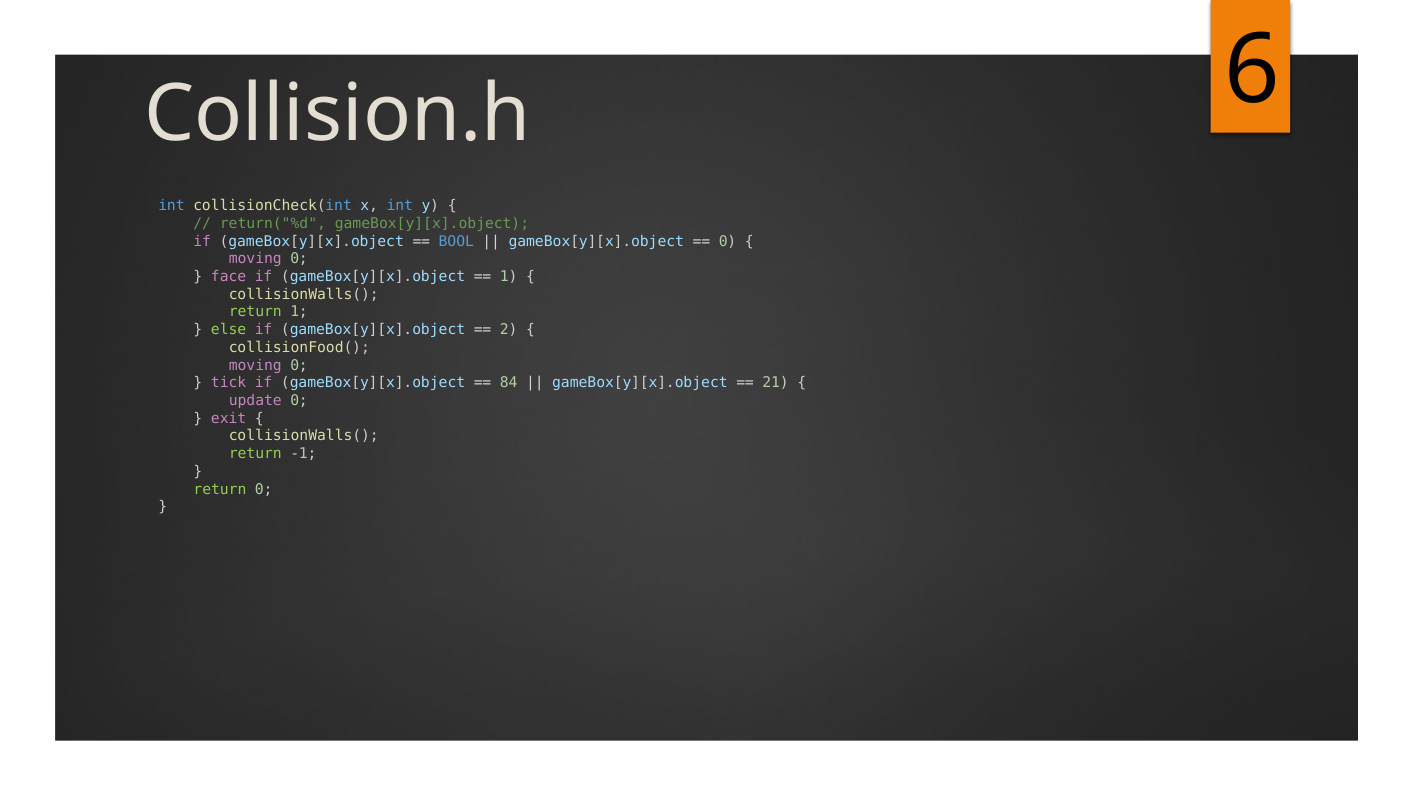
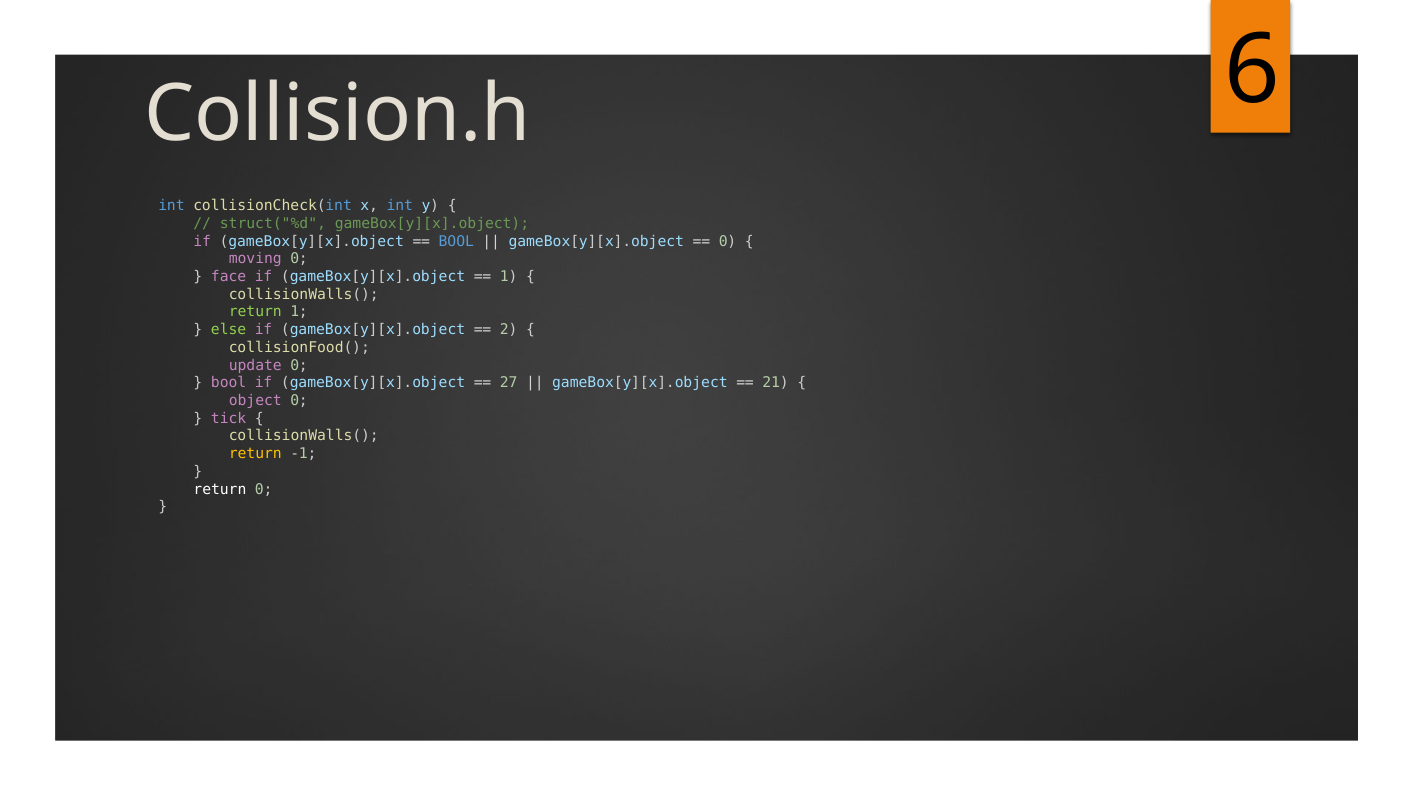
return("%d: return("%d -> struct("%d (273, 223)
moving: moving -> update (255, 365)
tick: tick -> bool (229, 383)
84: 84 -> 27 (509, 383)
update: update -> object (255, 400)
exit: exit -> tick (229, 418)
return colour: light green -> yellow (255, 453)
return colour: light green -> white (220, 489)
